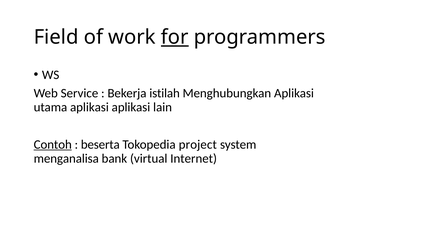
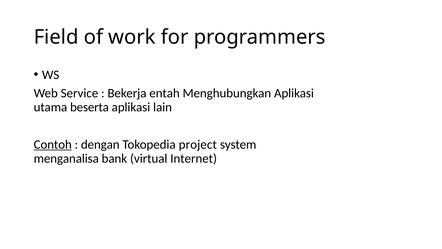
for underline: present -> none (175, 37)
istilah: istilah -> entah (165, 93)
utama aplikasi: aplikasi -> beserta (89, 107)
beserta: beserta -> dengan (100, 144)
